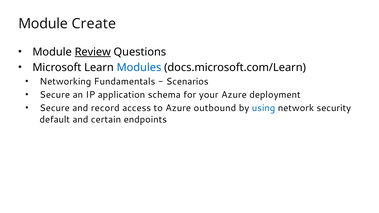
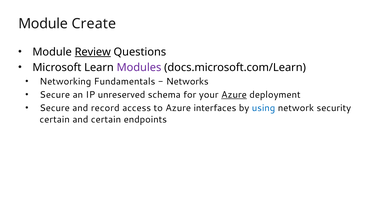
Modules colour: blue -> purple (139, 67)
Scenarios: Scenarios -> Networks (187, 82)
application: application -> unreserved (122, 95)
Azure underline: none -> present (234, 95)
outbound: outbound -> interfaces (215, 108)
default: default -> certain (55, 119)
